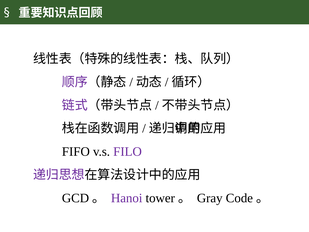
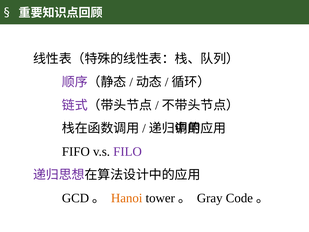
Hanoi colour: purple -> orange (127, 198)
